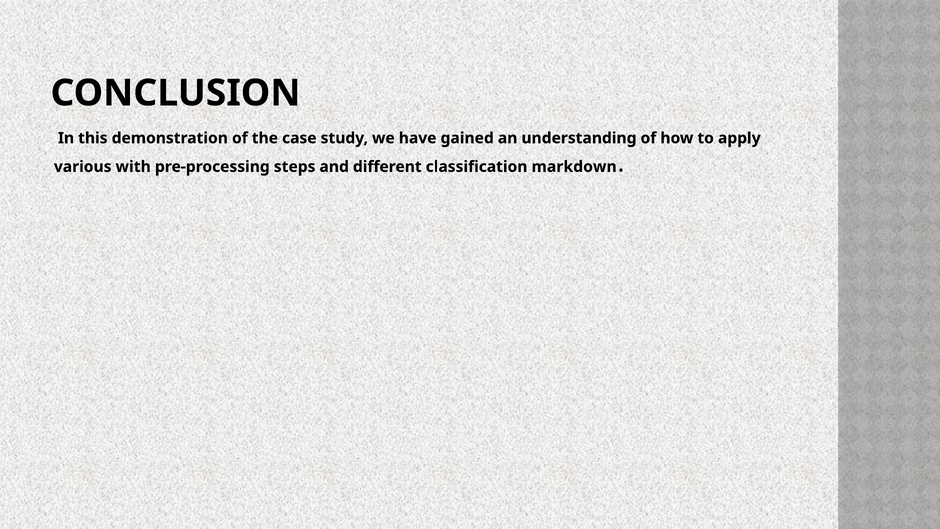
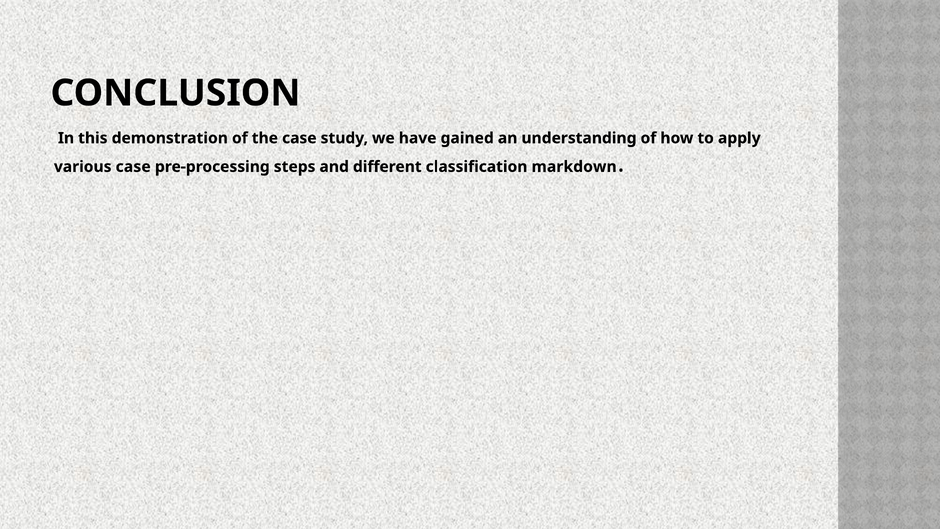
various with: with -> case (133, 167)
